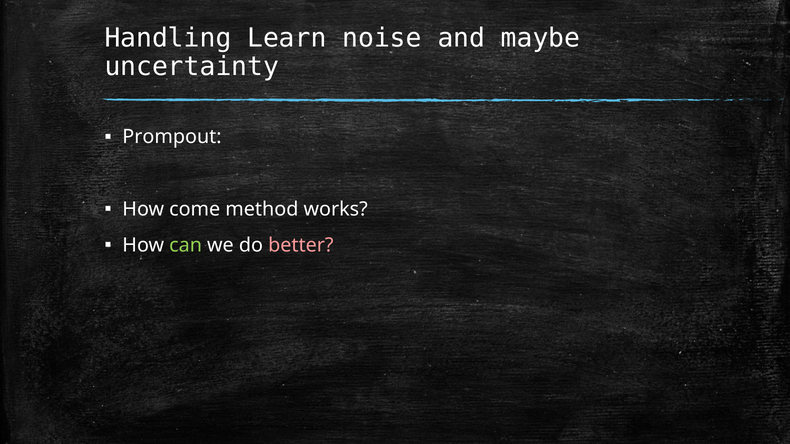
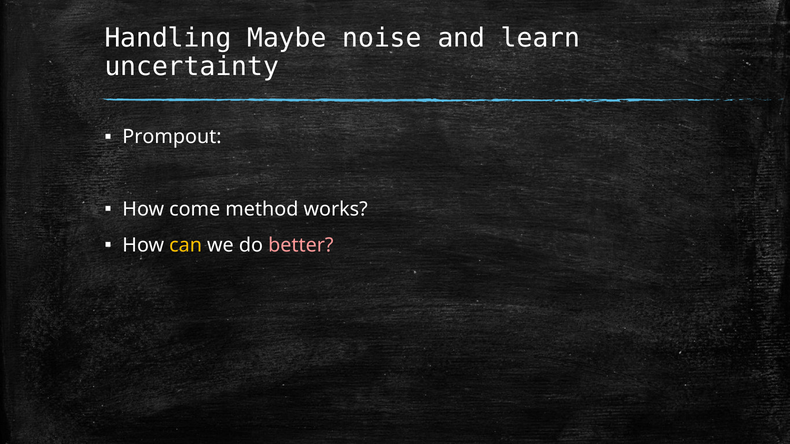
Learn: Learn -> Maybe (287, 38)
maybe: maybe -> learn (541, 38)
can colour: light green -> yellow (186, 245)
